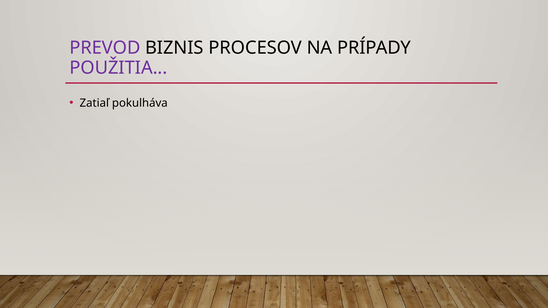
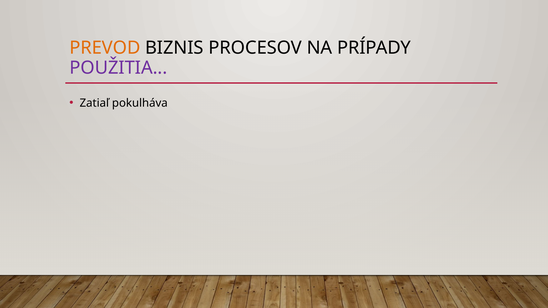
PREVOD colour: purple -> orange (105, 48)
